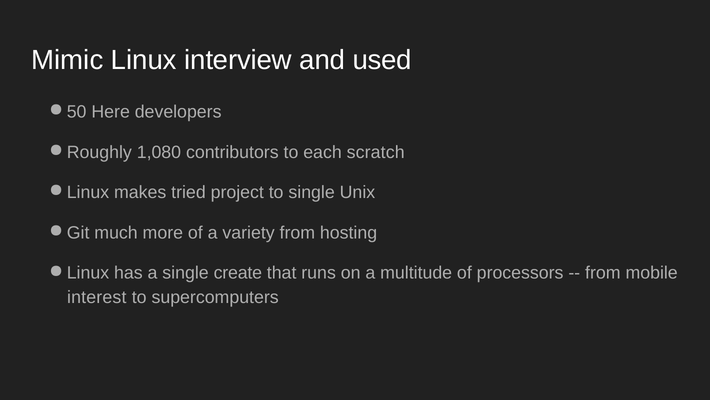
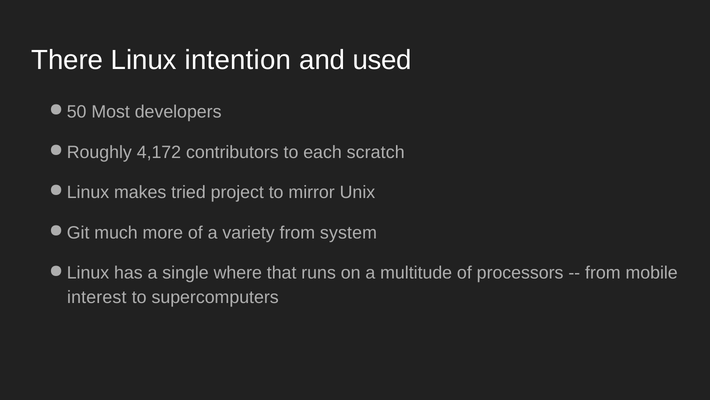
Mimic: Mimic -> There (67, 60)
interview: interview -> intention (238, 60)
Here: Here -> Most (111, 112)
1,080: 1,080 -> 4,172 (159, 152)
to single: single -> mirror (312, 192)
hosting: hosting -> system (348, 232)
create: create -> where (238, 273)
